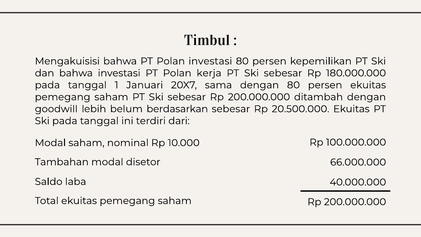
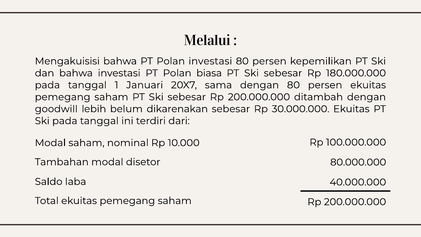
Timbul: Timbul -> Melalui (207, 40)
kerja: kerja -> biasa (209, 73)
berdasarkan: berdasarkan -> dikarenakan (177, 109)
20.500.000: 20.500.000 -> 30.000.000 (301, 109)
66.000.000: 66.000.000 -> 80.000.000 (358, 162)
